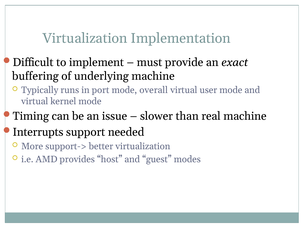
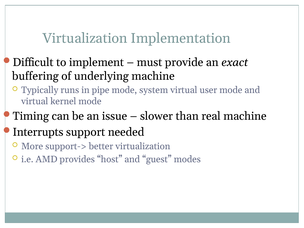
port: port -> pipe (101, 90)
overall: overall -> system (154, 90)
